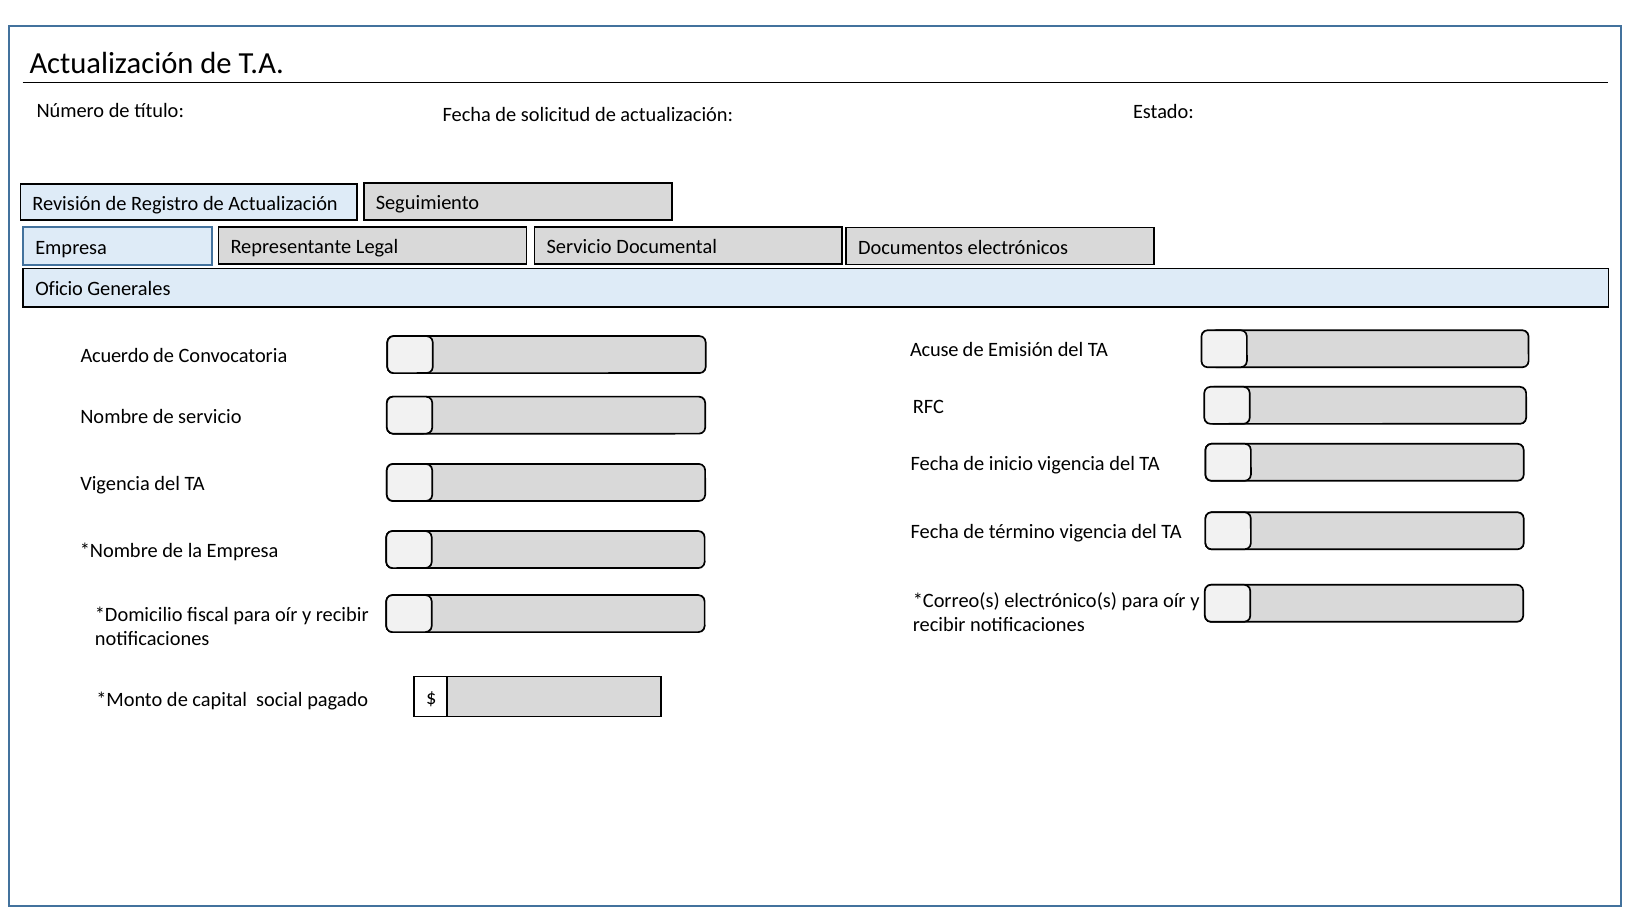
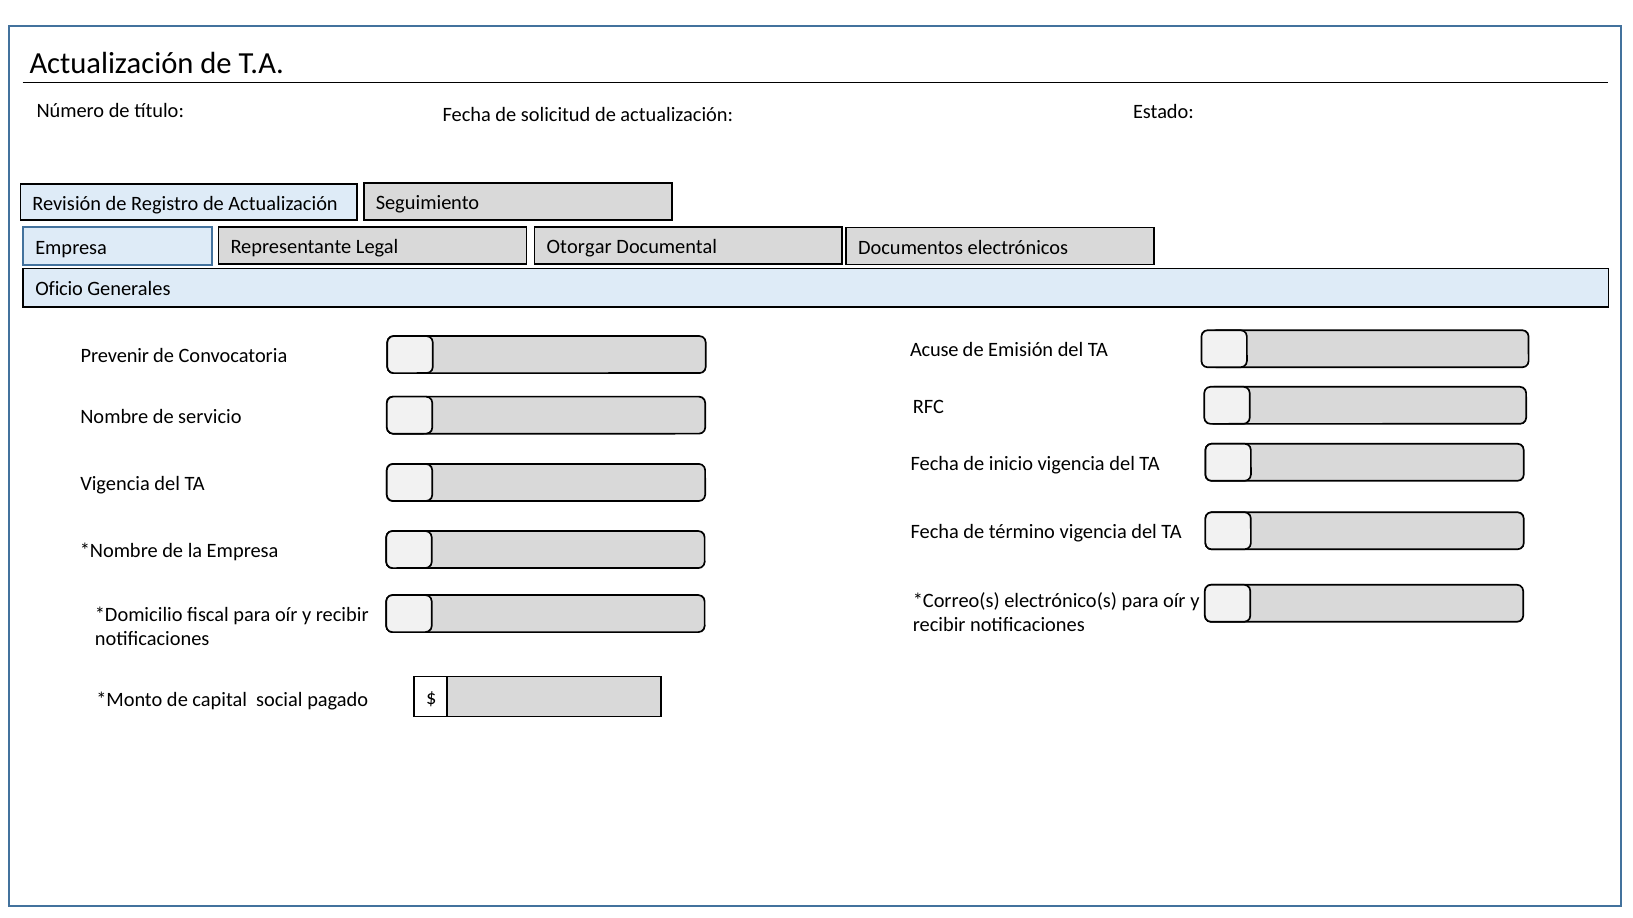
Servicio: Servicio -> Otorgar (579, 247)
Acuerdo: Acuerdo -> Prevenir (115, 356)
